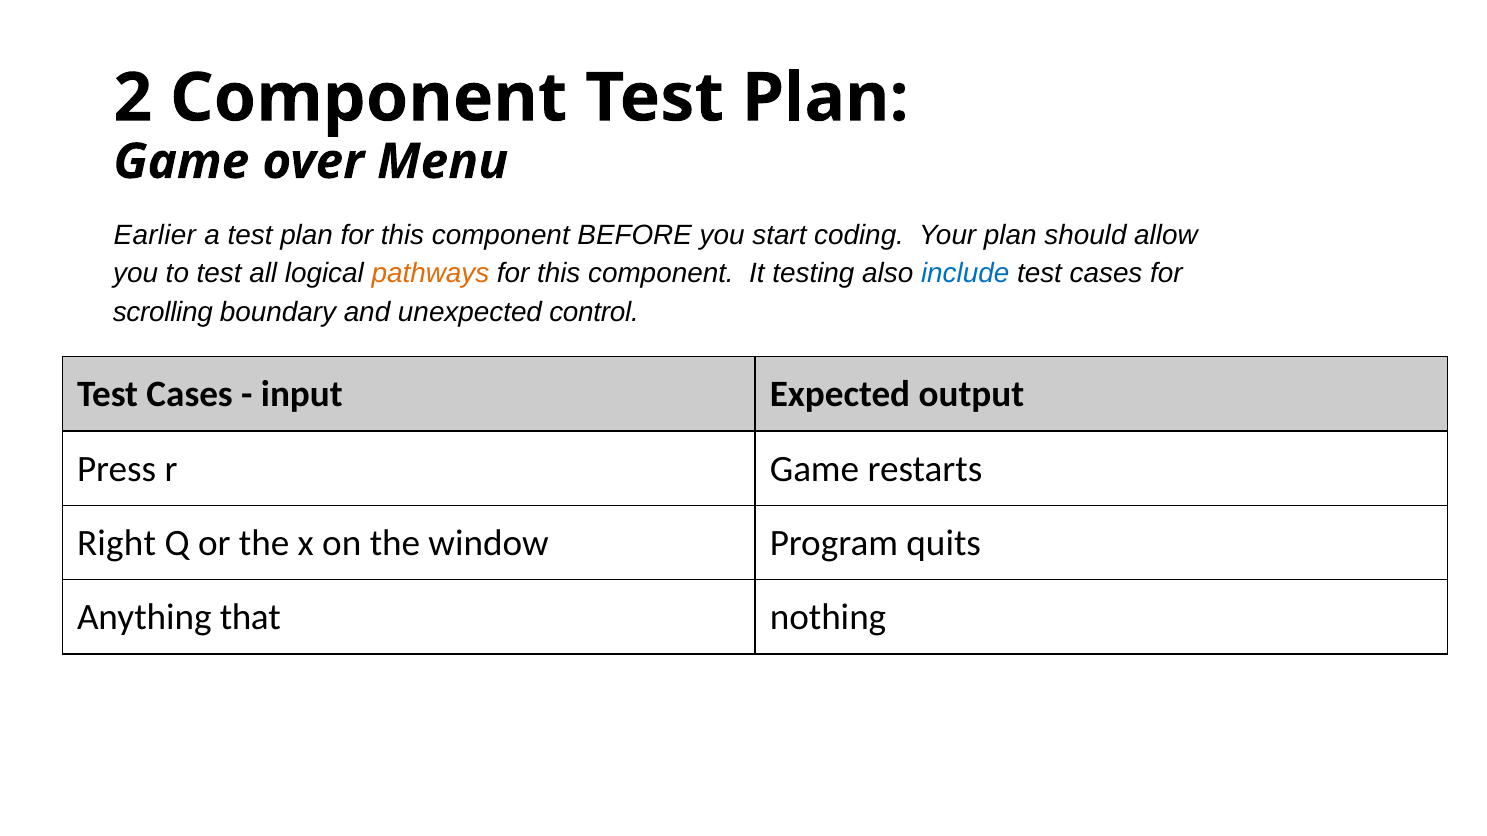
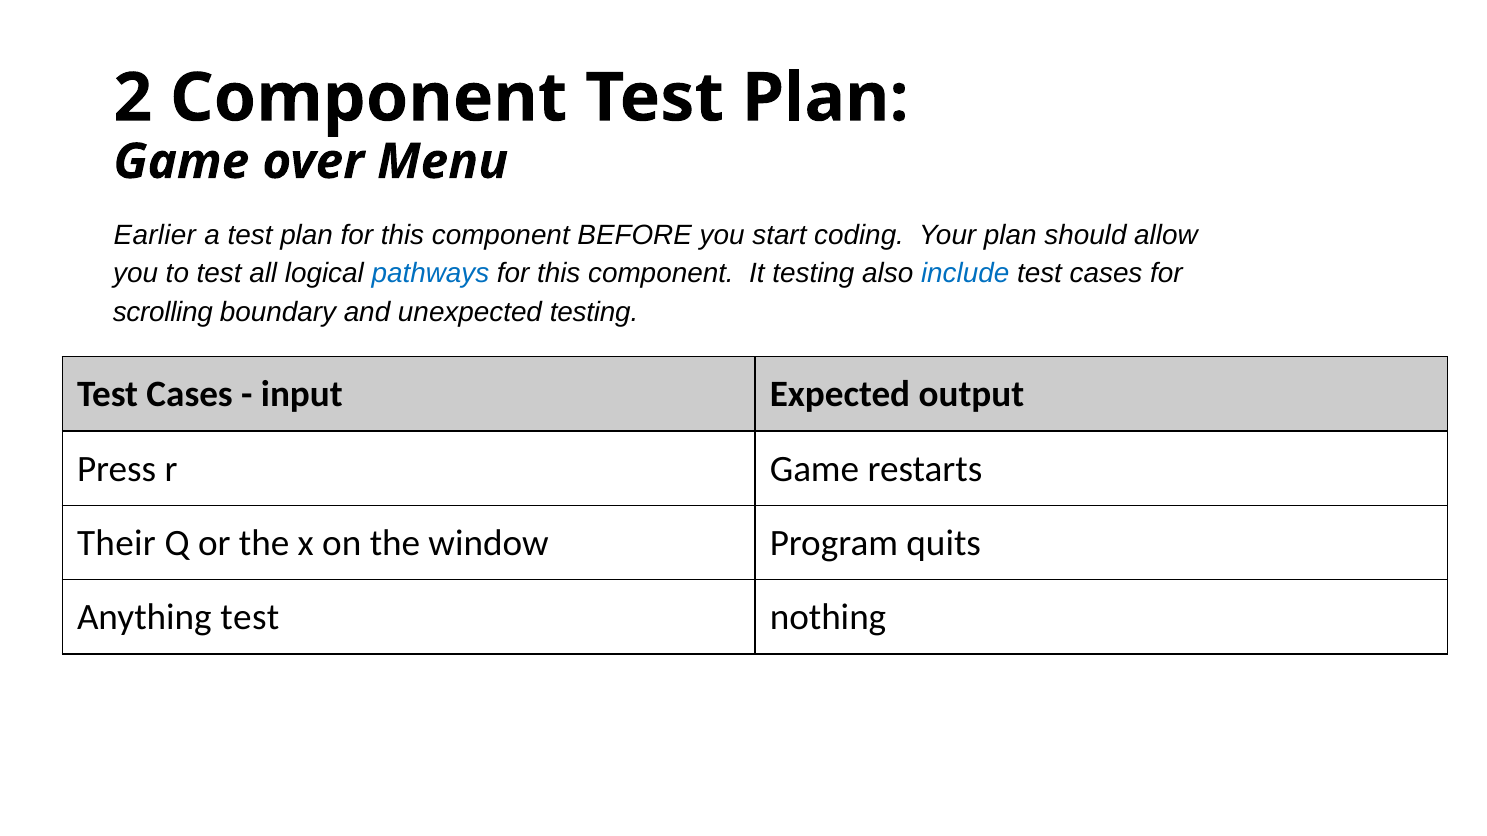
pathways colour: orange -> blue (430, 274)
unexpected control: control -> testing (594, 312)
Right: Right -> Their (116, 544)
Anything that: that -> test (250, 618)
